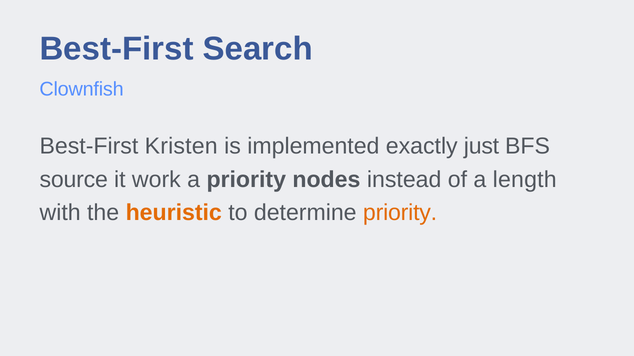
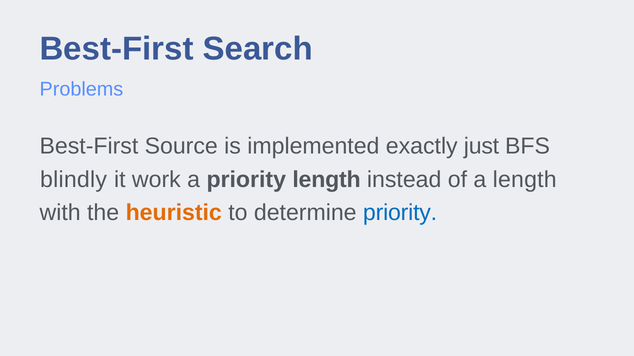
Clownfish: Clownfish -> Problems (81, 89)
Kristen: Kristen -> Source (181, 147)
source: source -> blindly (74, 180)
priority nodes: nodes -> length (327, 180)
priority colour: orange -> blue (400, 213)
